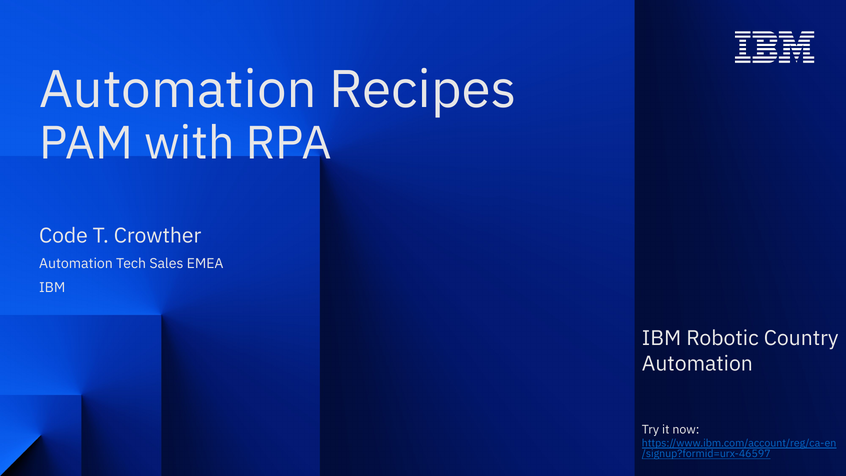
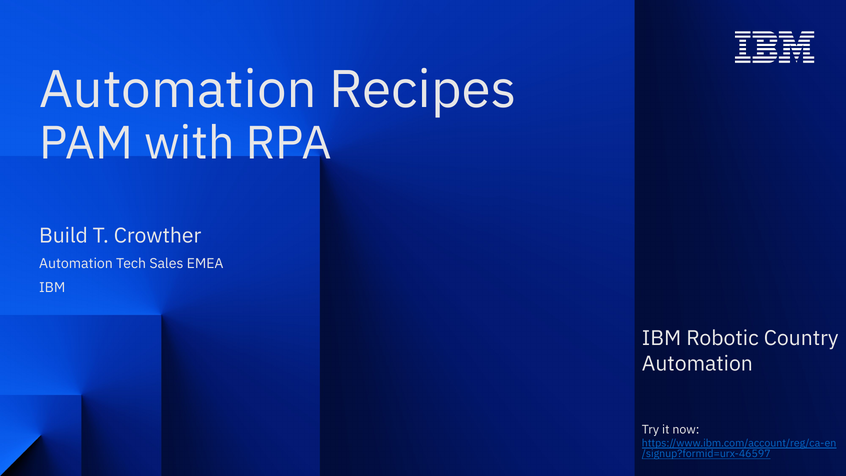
Code: Code -> Build (63, 236)
